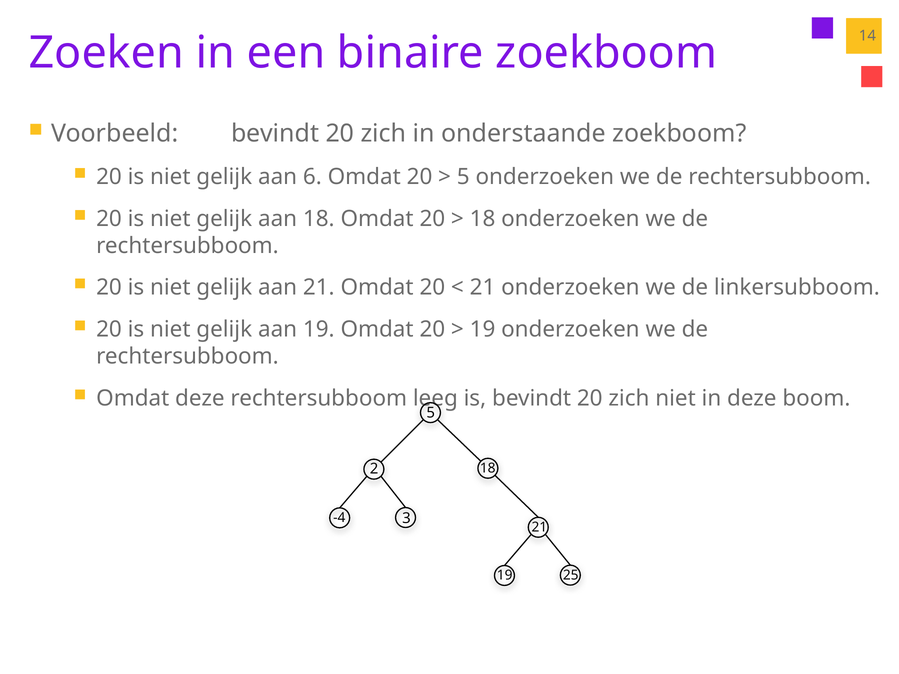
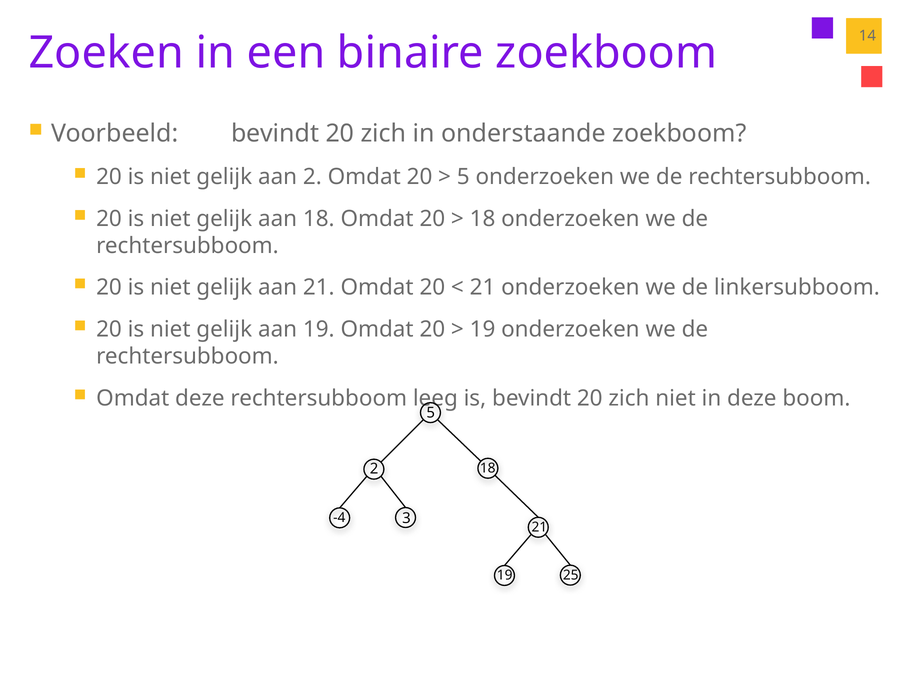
aan 6: 6 -> 2 (312, 177)
